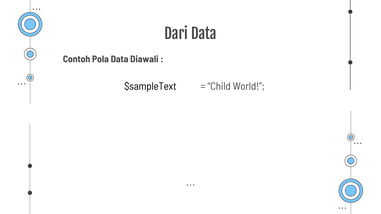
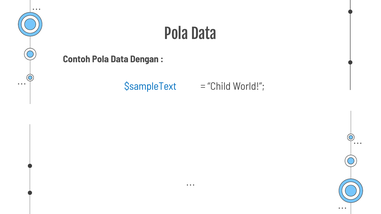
Dari: Dari -> Pola (176, 34)
Diawali: Diawali -> Dengan (144, 59)
$sampleText colour: black -> blue (150, 86)
